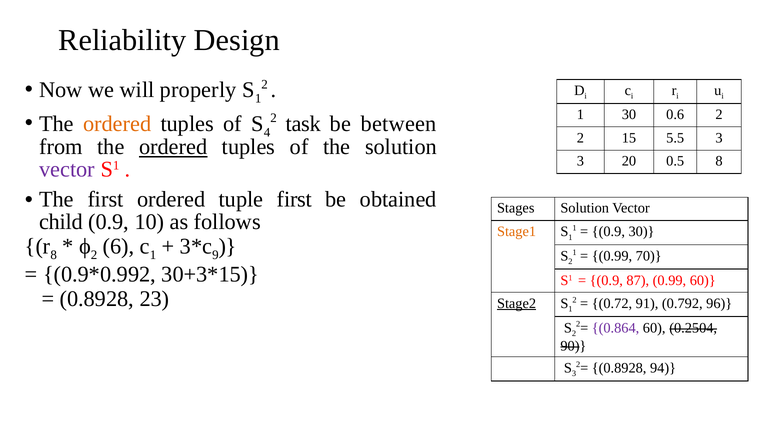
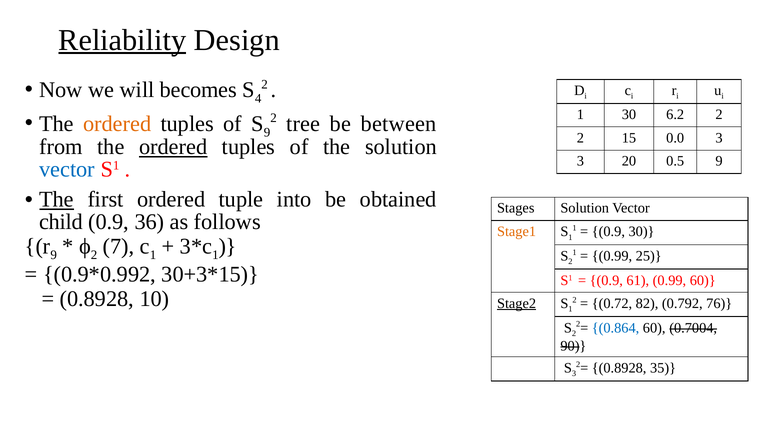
Reliability underline: none -> present (122, 40)
properly: properly -> becomes (198, 90)
1: 1 -> 4 (258, 99)
0.6: 0.6 -> 6.2 (675, 114)
task: task -> tree (303, 124)
4: 4 -> 9 (267, 132)
5.5: 5.5 -> 0.0 (675, 138)
0.5 8: 8 -> 9 (719, 161)
vector colour: purple -> blue (67, 169)
The underline: none -> present (57, 199)
tuple first: first -> into (294, 199)
10: 10 -> 36 (149, 222)
8: 8 -> 9 (54, 255)
6: 6 -> 7 (119, 246)
9: 9 -> 1 (215, 255)
70: 70 -> 25 (649, 256)
87: 87 -> 61 (638, 280)
23: 23 -> 10 (154, 299)
91: 91 -> 82 (647, 304)
96: 96 -> 76 (719, 304)
0.864 colour: purple -> blue (616, 328)
0.2504: 0.2504 -> 0.7004 (693, 328)
94: 94 -> 35 (663, 368)
